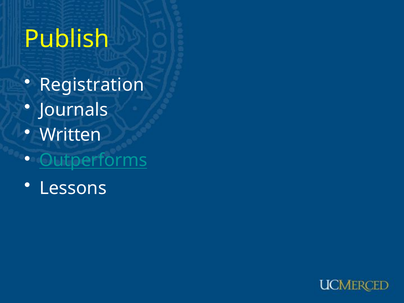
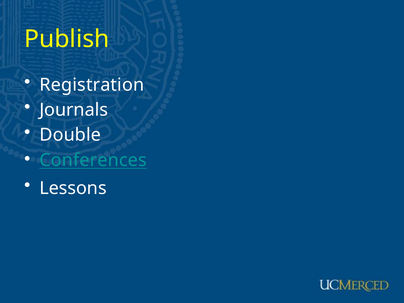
Written: Written -> Double (70, 135)
Outperforms: Outperforms -> Conferences (93, 160)
